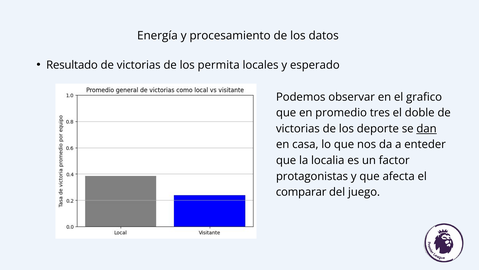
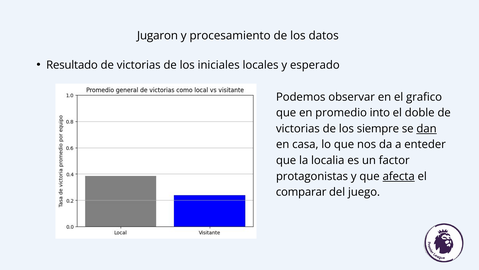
Energía: Energía -> Jugaron (158, 35)
permita: permita -> iniciales (219, 65)
tres: tres -> into (380, 113)
deporte: deporte -> siempre (378, 128)
afecta underline: none -> present (399, 176)
